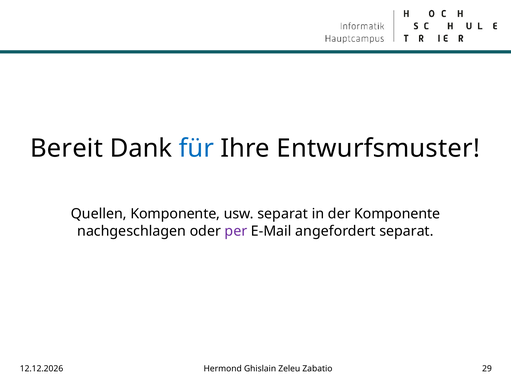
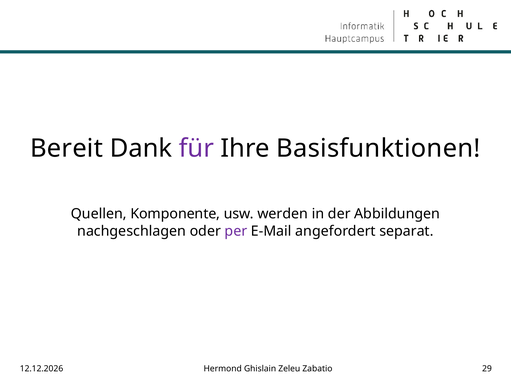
für colour: blue -> purple (196, 148)
Entwurfsmuster: Entwurfsmuster -> Basisfunktionen (378, 148)
usw separat: separat -> werden (283, 214)
der Komponente: Komponente -> Abbildungen (397, 214)
